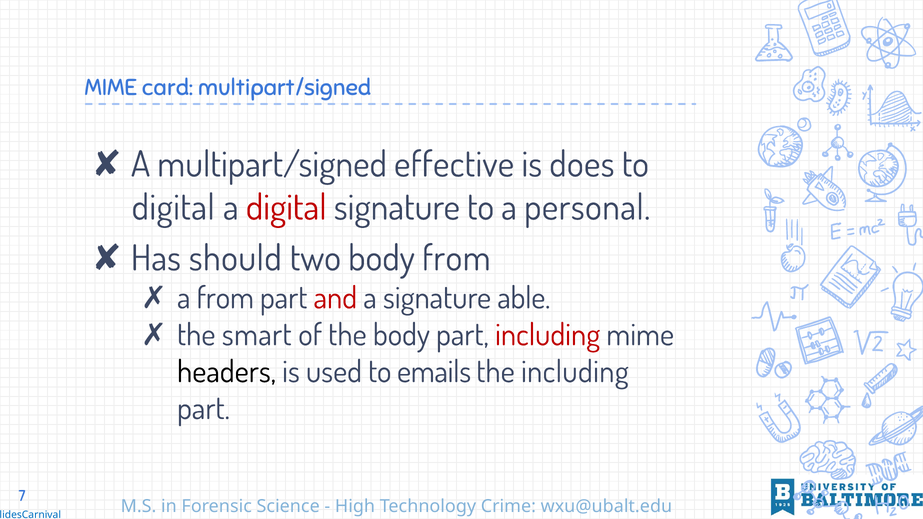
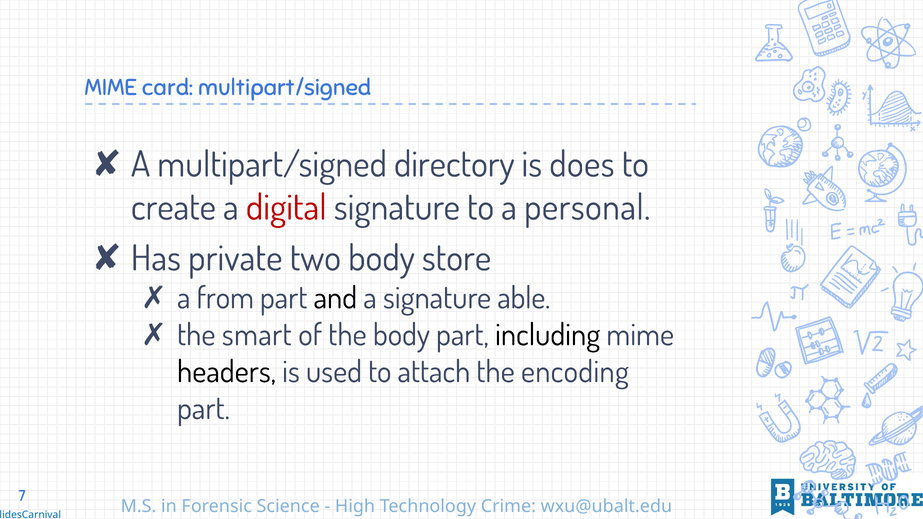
effective: effective -> directory (454, 165)
digital: digital -> create (173, 208)
should: should -> private (235, 259)
body from: from -> store (457, 259)
and colour: red -> black (335, 298)
including colour: red -> black (548, 335)
emails: emails -> attach (434, 372)
the including: including -> encoding (575, 372)
